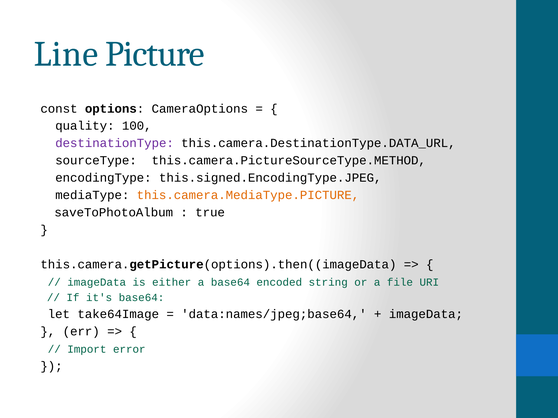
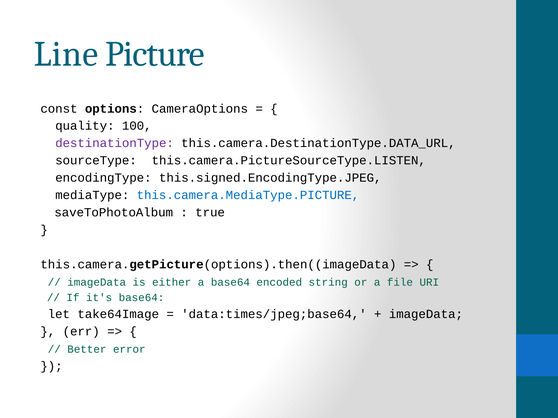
this.camera.PictureSourceType.METHOD: this.camera.PictureSourceType.METHOD -> this.camera.PictureSourceType.LISTEN (289, 161)
this.camera.MediaType.PICTURE colour: orange -> blue (248, 195)
data:names/jpeg;base64: data:names/jpeg;base64 -> data:times/jpeg;base64 (274, 315)
Import: Import -> Better (87, 350)
